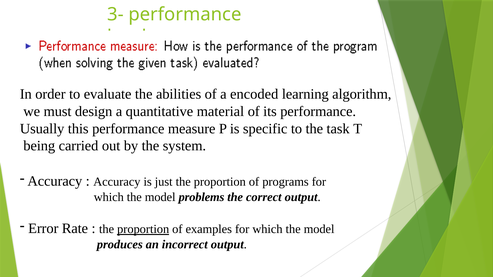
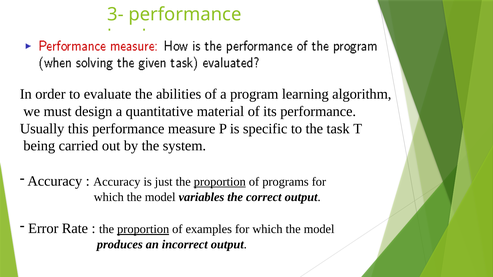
encoded: encoded -> program (254, 94)
proportion underline: none -> present (220, 182)
problems: problems -> variables (201, 197)
